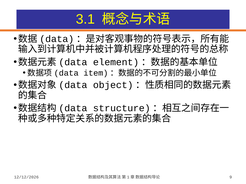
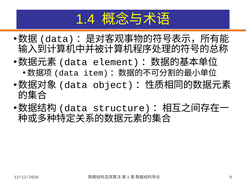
3.1: 3.1 -> 1.4 (85, 19)
